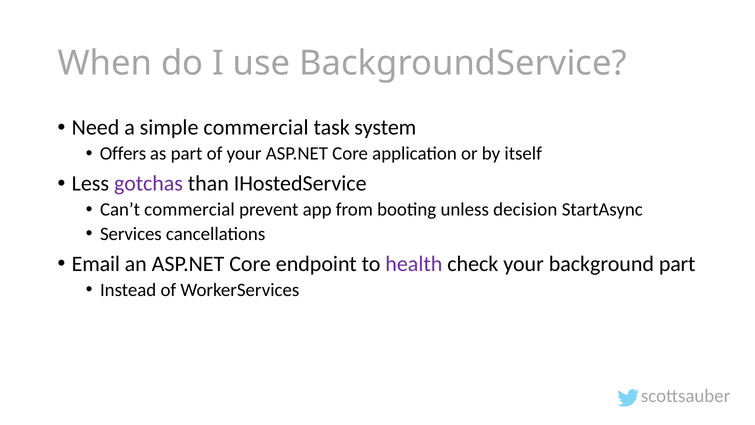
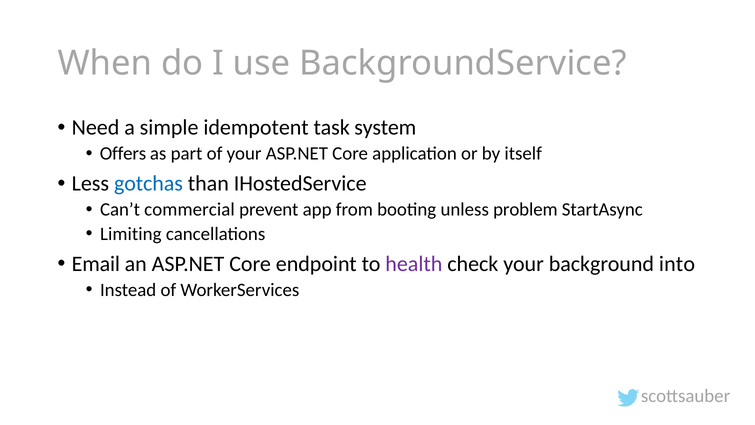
simple commercial: commercial -> idempotent (256, 128)
gotchas colour: purple -> blue (148, 184)
decision: decision -> problem (525, 210)
Services: Services -> Limiting (131, 234)
background part: part -> into (677, 264)
